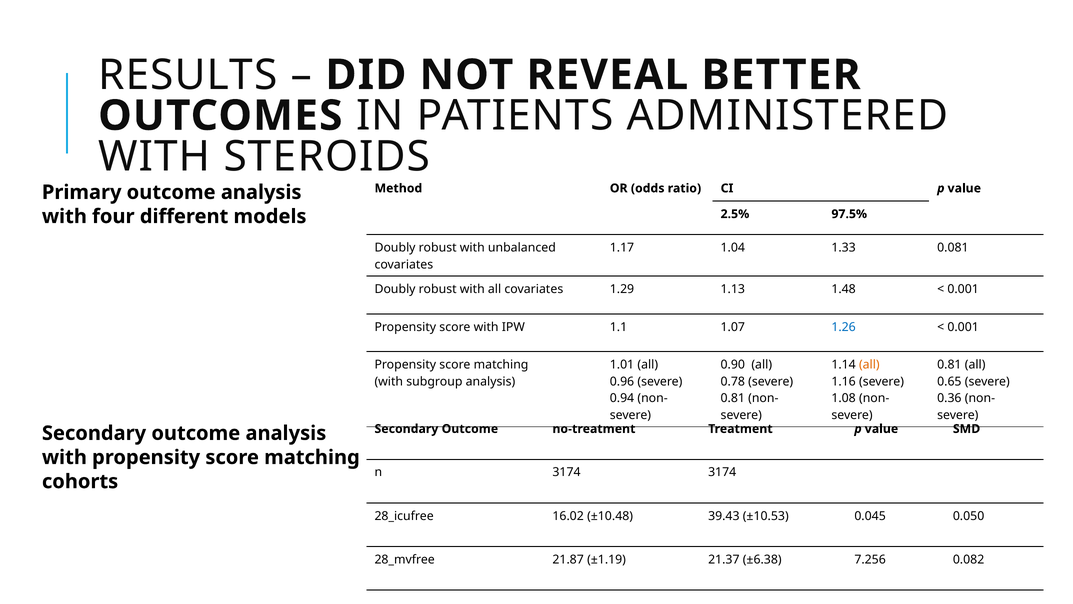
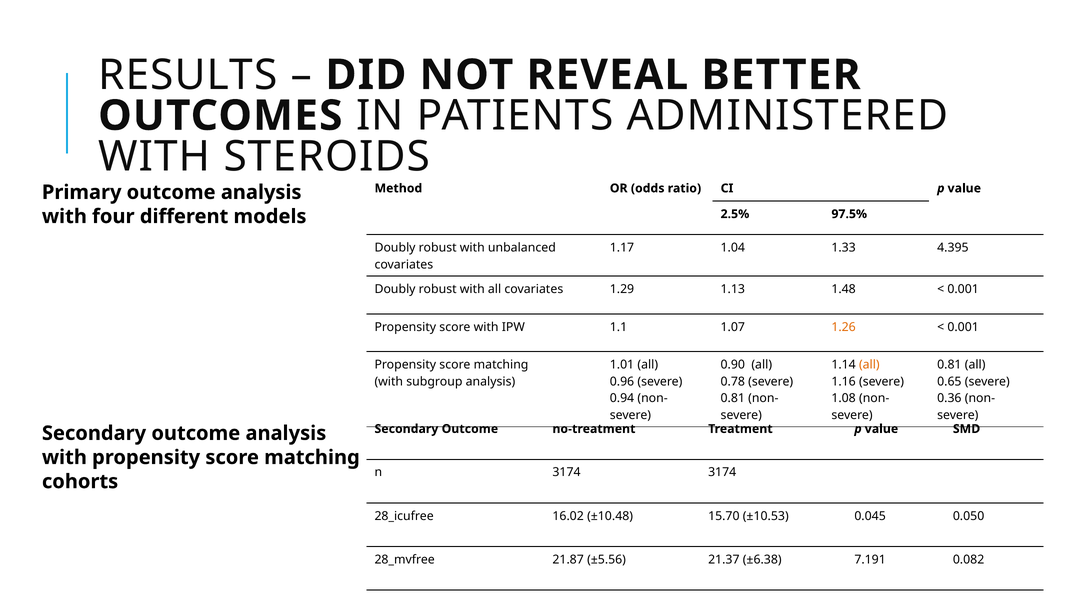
0.081: 0.081 -> 4.395 (953, 248)
1.26 colour: blue -> orange (844, 327)
39.43: 39.43 -> 15.70 (724, 516)
±1.19: ±1.19 -> ±5.56 (607, 559)
7.256: 7.256 -> 7.191 (870, 559)
